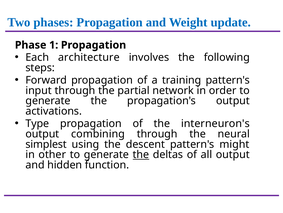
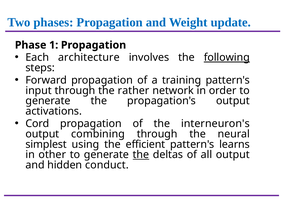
following underline: none -> present (227, 57)
partial: partial -> rather (134, 90)
Type: Type -> Cord (37, 123)
descent: descent -> efficient (145, 144)
might: might -> learns (235, 144)
function: function -> conduct (107, 164)
